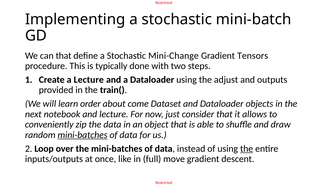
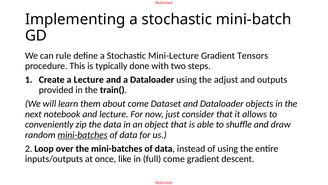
can that: that -> rule (63, 55)
Mini-Change: Mini-Change -> Mini-Lecture (173, 55)
order: order -> them (90, 104)
the underline: present -> none (247, 148)
full move: move -> come (174, 159)
